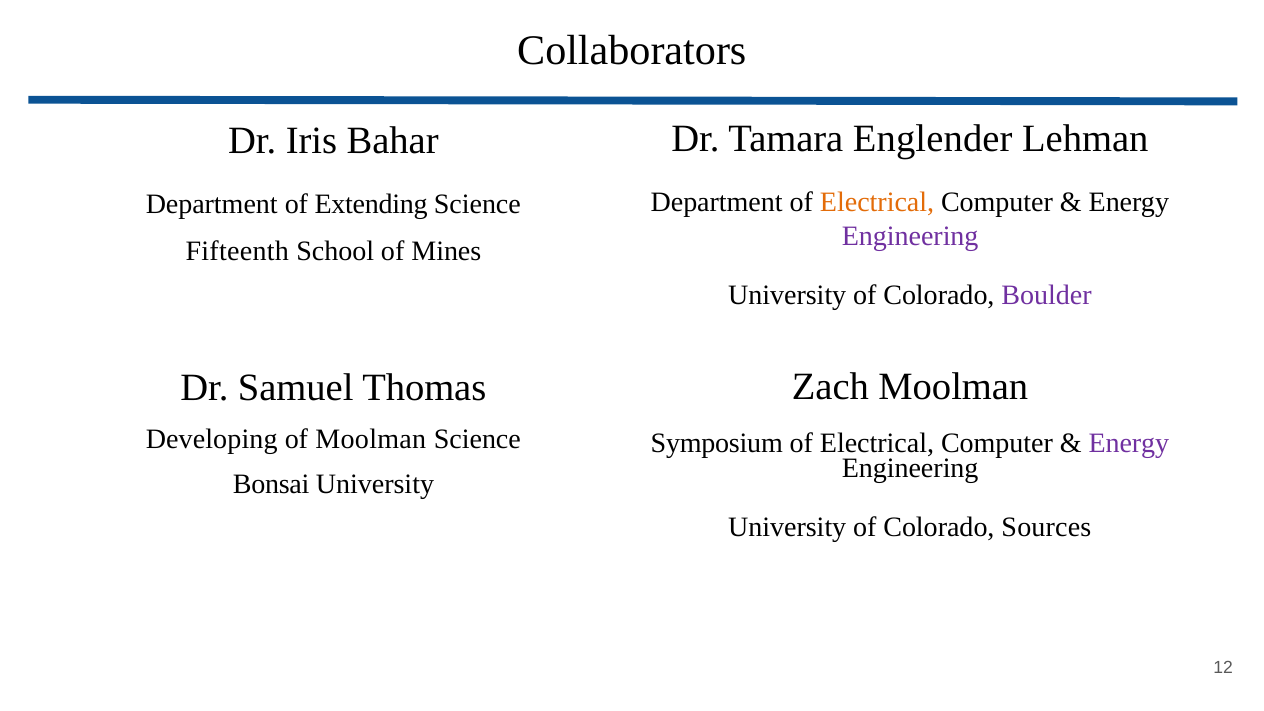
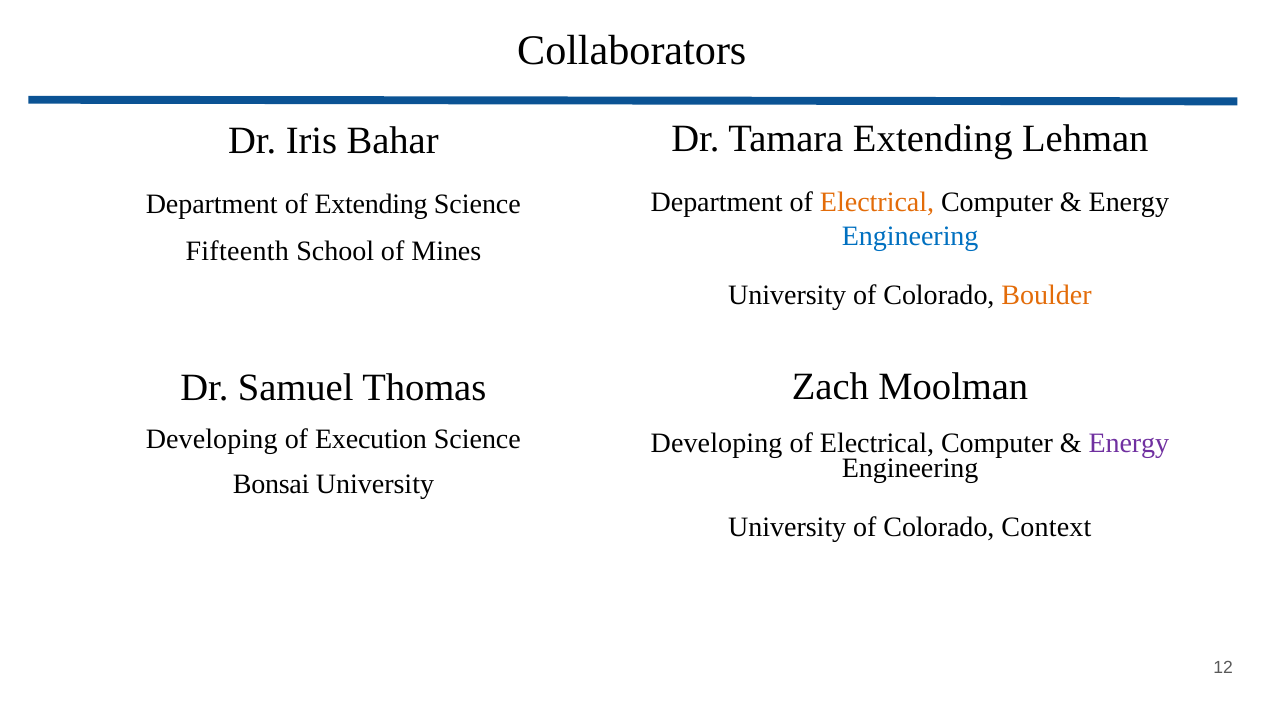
Tamara Englender: Englender -> Extending (933, 139)
Engineering colour: purple -> blue (910, 236)
Boulder colour: purple -> orange (1047, 295)
of Moolman: Moolman -> Execution (371, 439)
Symposium: Symposium -> Developing (717, 443)
Sources: Sources -> Context (1046, 527)
